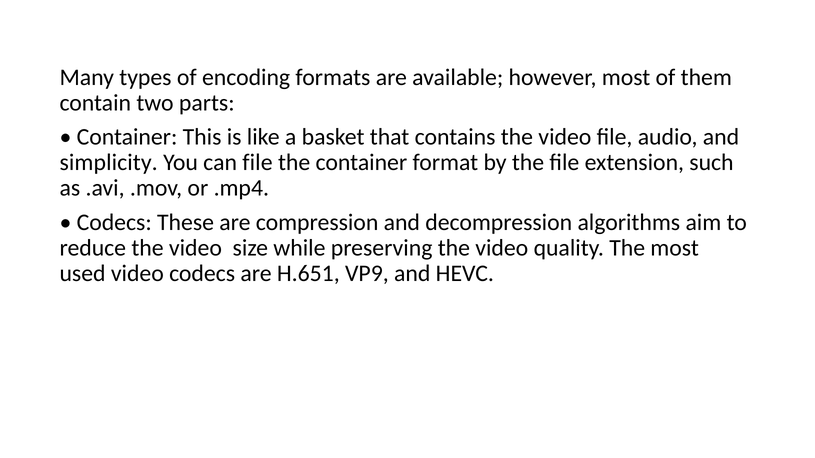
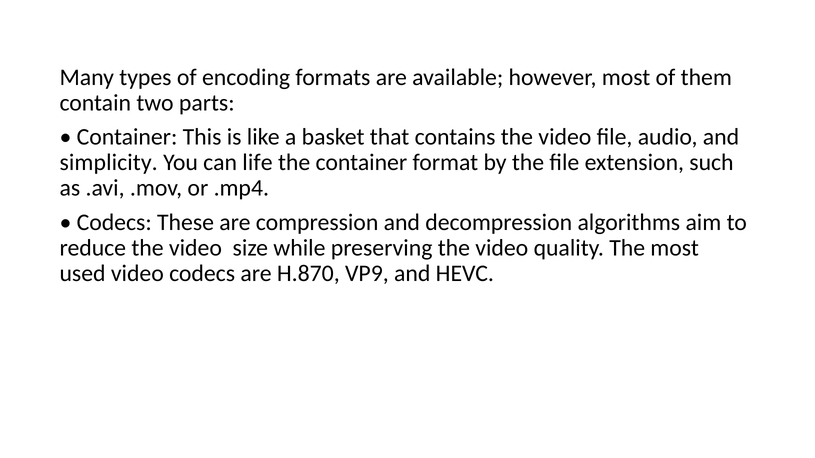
can file: file -> life (257, 163)
H.651: H.651 -> H.870 (308, 274)
